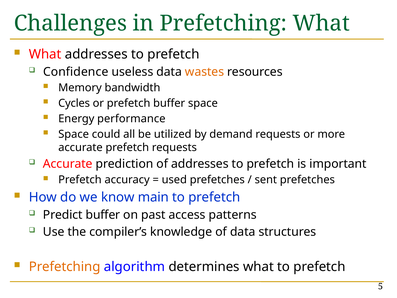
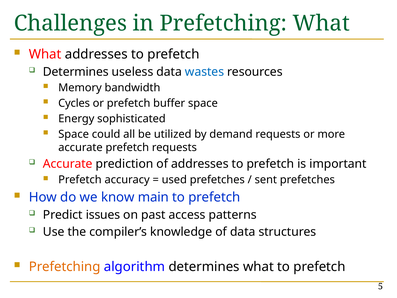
Confidence: Confidence -> Determines (76, 72)
wastes colour: orange -> blue (205, 72)
performance: performance -> sophisticated (131, 119)
Predict buffer: buffer -> issues (103, 215)
